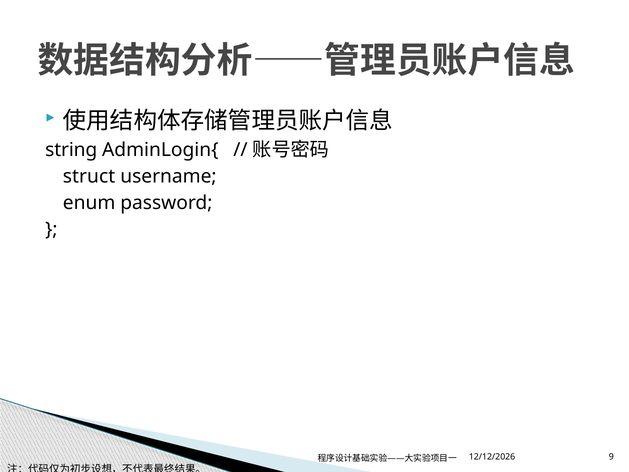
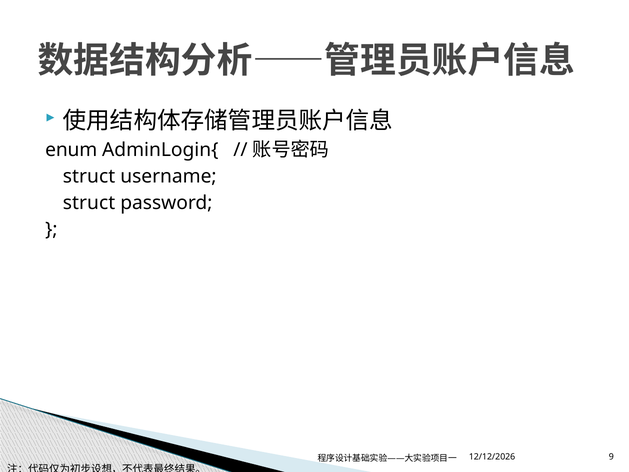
string: string -> enum (71, 150)
enum: enum -> struct (89, 203)
